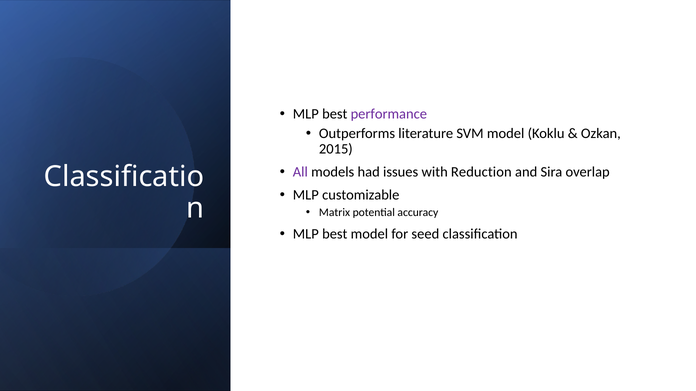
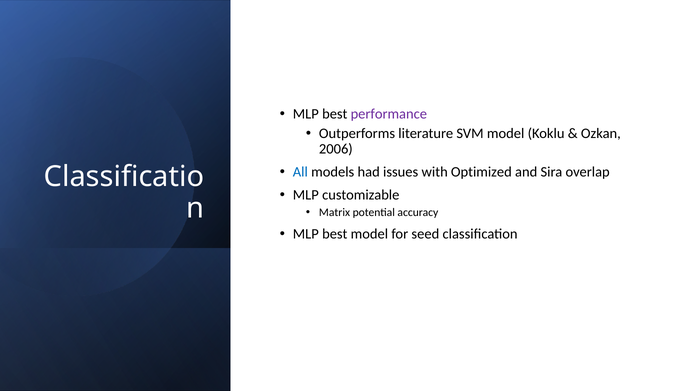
2015: 2015 -> 2006 (336, 149)
All colour: purple -> blue (300, 172)
Reduction: Reduction -> Optimized (481, 172)
